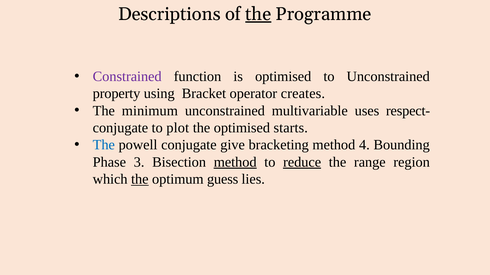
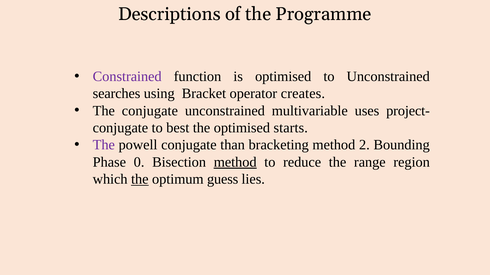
the underline: present -> none (258, 14)
property: property -> searches (117, 94)
The minimum: minimum -> conjugate (150, 111)
respect-: respect- -> project- (408, 111)
plot: plot -> best (178, 128)
The colour: blue -> purple (104, 145)
give: give -> than (233, 145)
4: 4 -> 2 (364, 145)
3: 3 -> 0 (139, 162)
reduce underline: present -> none (302, 162)
